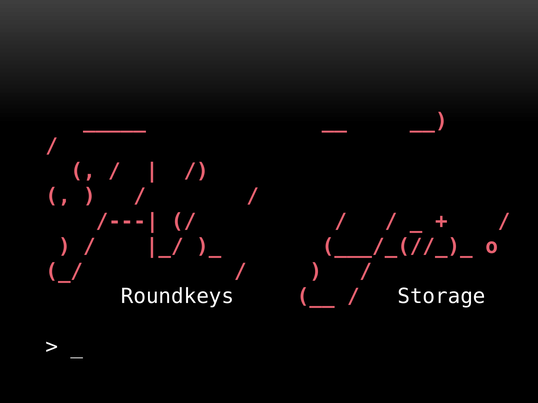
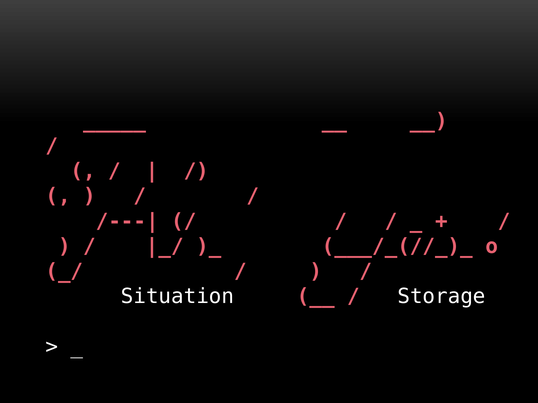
Roundkeys: Roundkeys -> Situation (178, 297)
